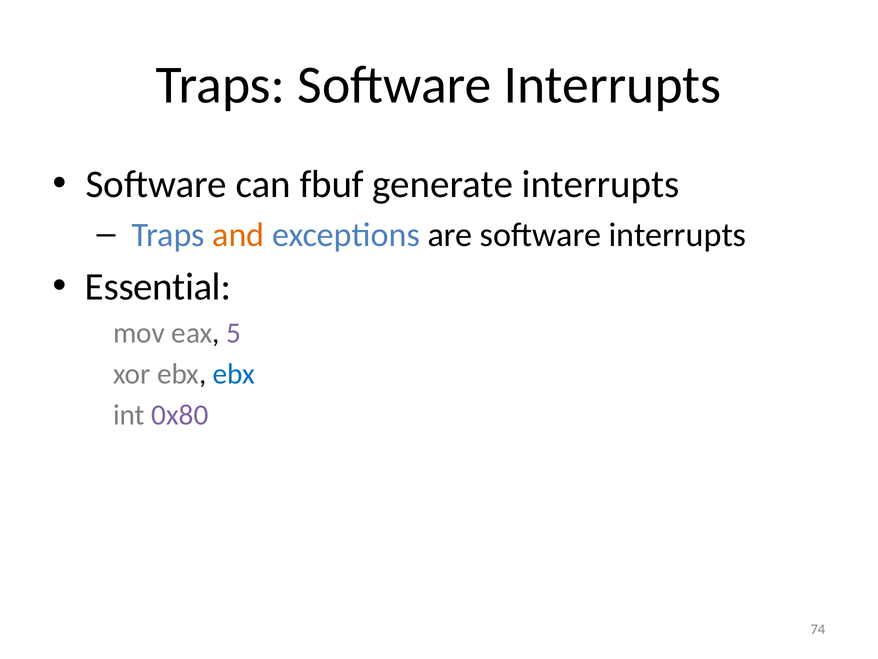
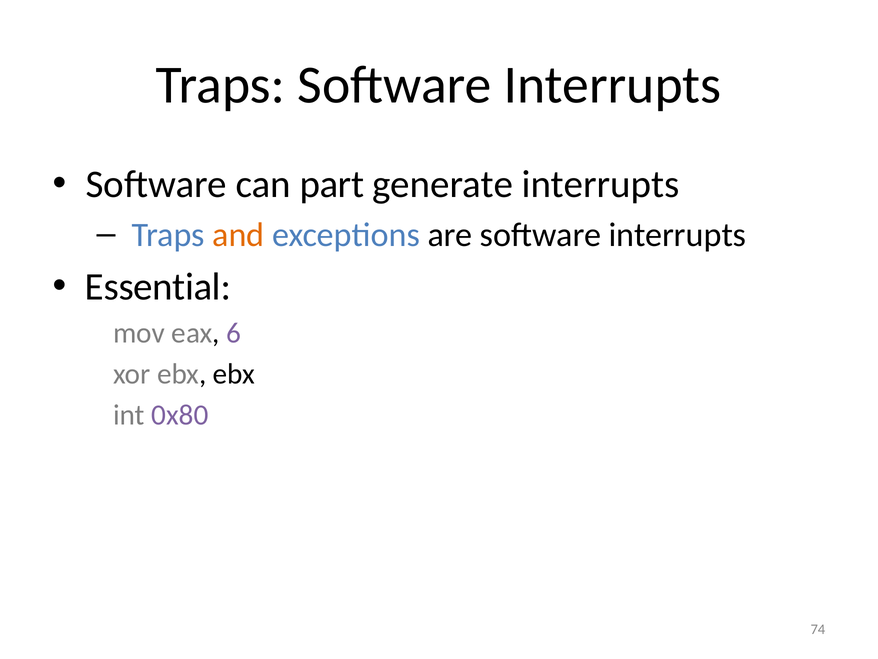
fbuf: fbuf -> part (332, 184)
5: 5 -> 6 (234, 333)
ebx colour: blue -> black (234, 374)
